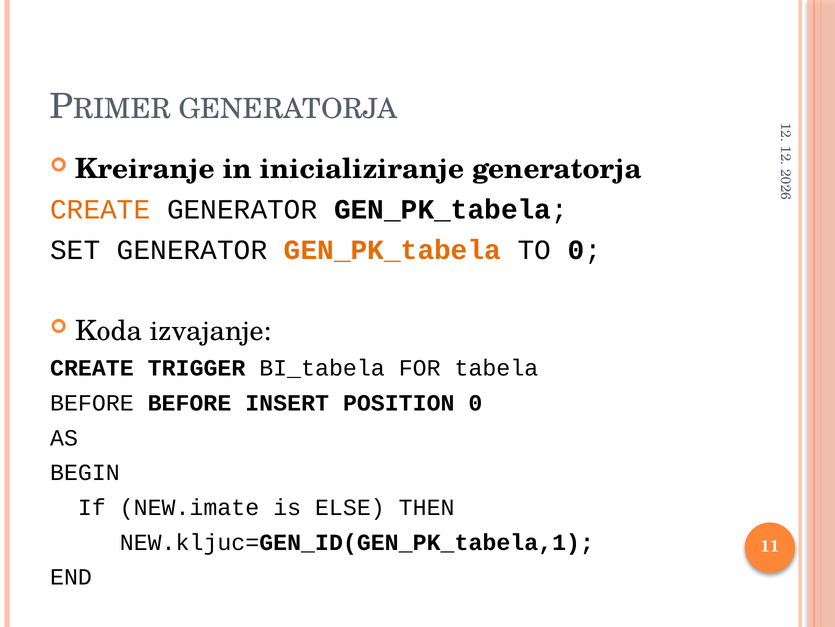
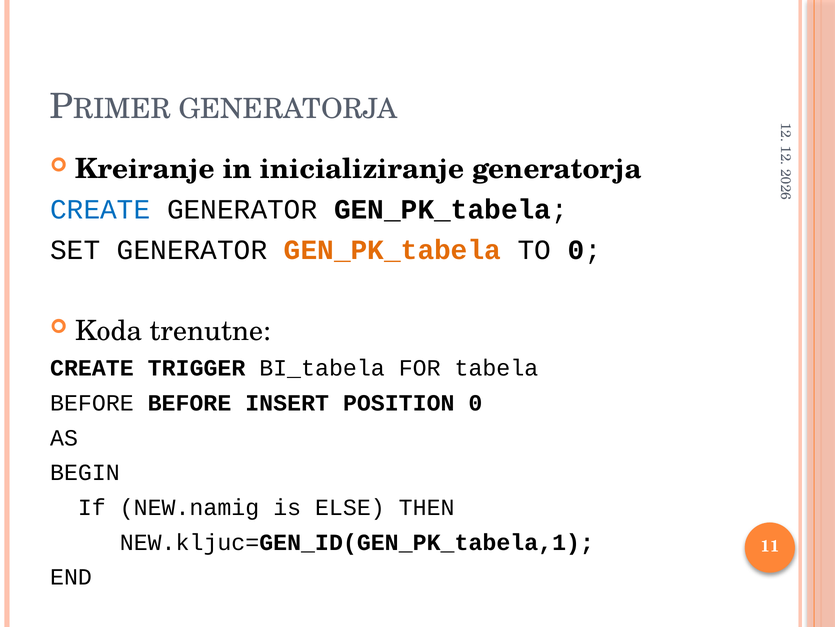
CREATE colour: orange -> blue (100, 209)
izvajanje: izvajanje -> trenutne (210, 330)
NEW.imate: NEW.imate -> NEW.namig (189, 507)
